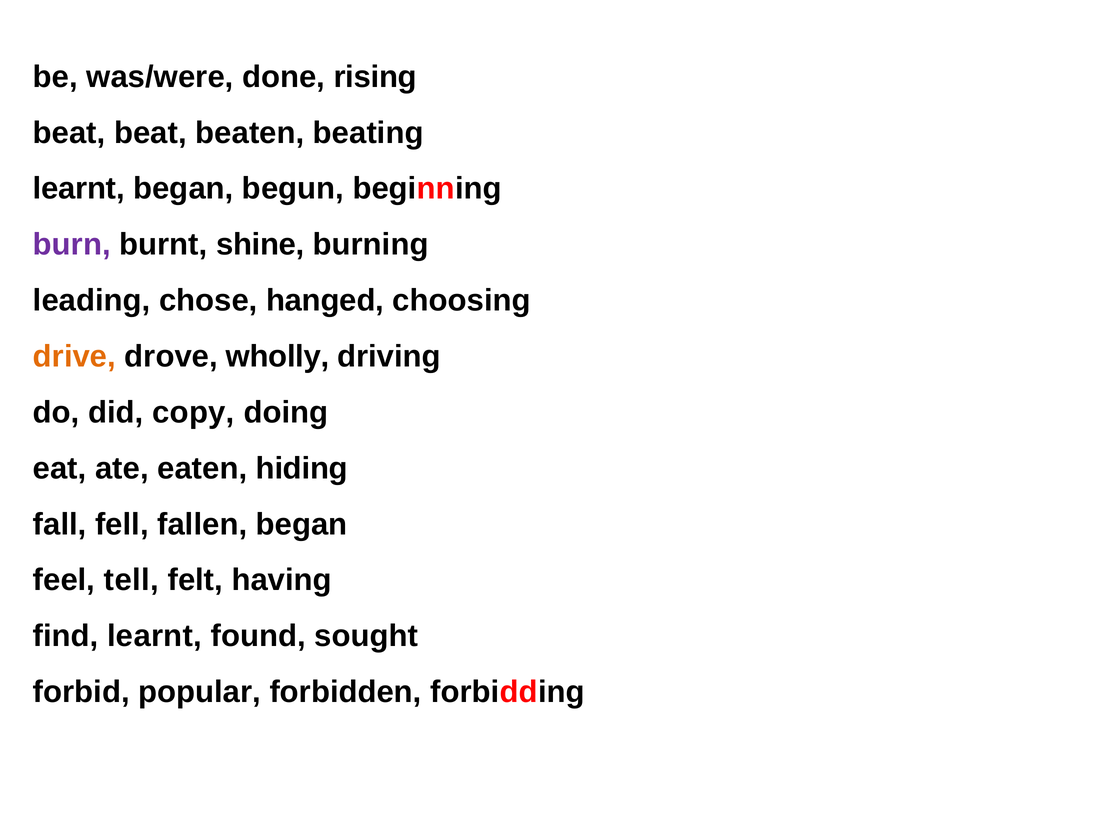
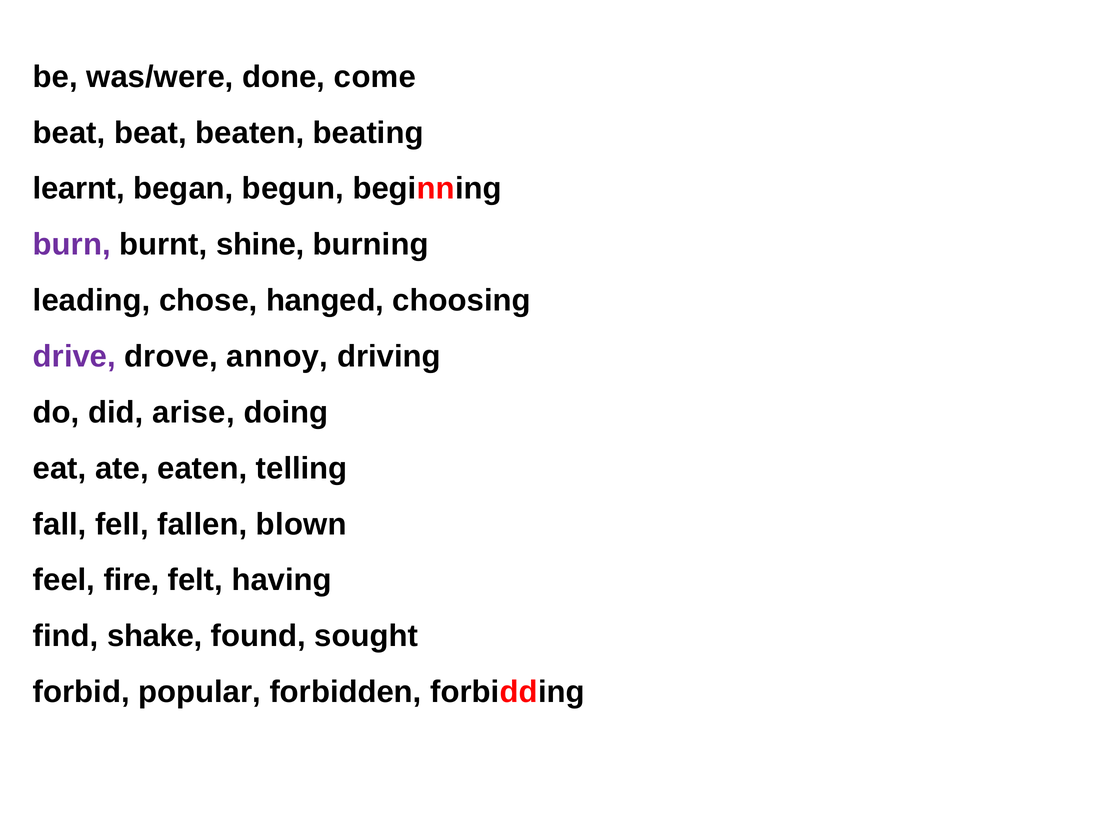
rising: rising -> come (375, 77)
drive colour: orange -> purple (74, 357)
wholly: wholly -> annoy (277, 357)
copy: copy -> arise (193, 413)
hiding: hiding -> telling (302, 468)
fallen began: began -> blown (301, 524)
tell: tell -> fire (132, 580)
find learnt: learnt -> shake (155, 636)
